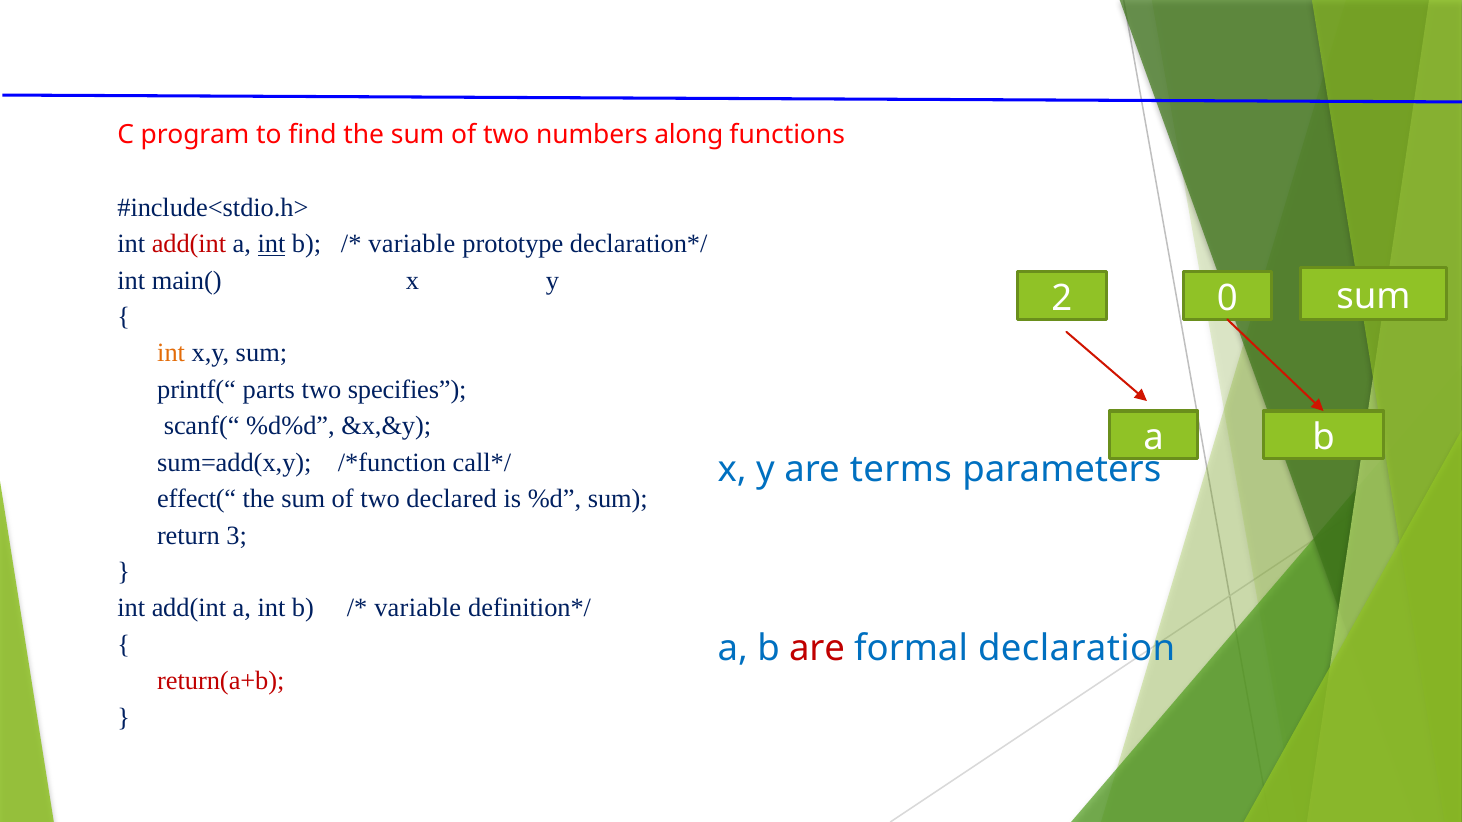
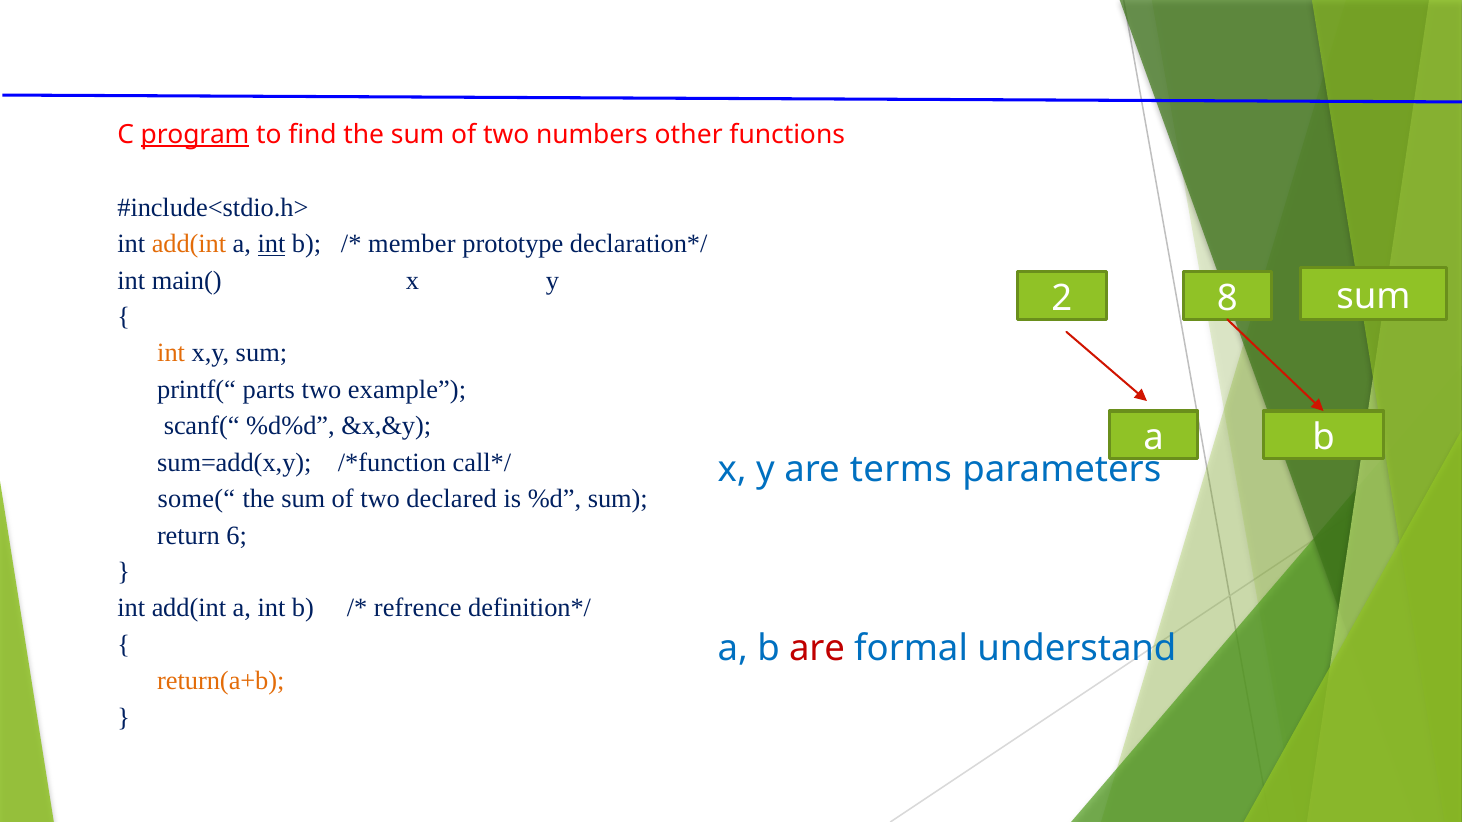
program underline: none -> present (195, 135)
along: along -> other (689, 135)
add(int colour: red -> orange (189, 244)
variable: variable -> member (412, 244)
0: 0 -> 8 (1227, 298)
specifies: specifies -> example (407, 390)
effect(“: effect(“ -> some(“ (196, 499)
3: 3 -> 6 (237, 536)
variable: variable -> refrence (418, 608)
declaration: declaration -> understand (1077, 648)
return(a+b colour: red -> orange (221, 681)
